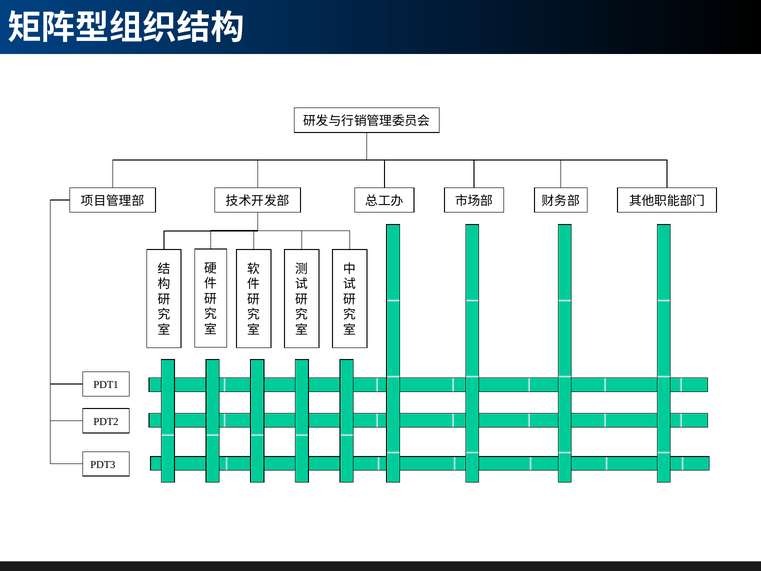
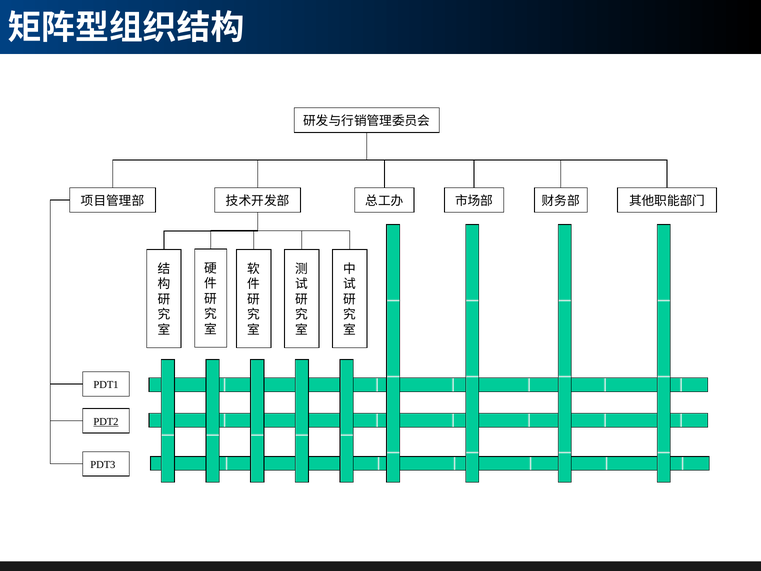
PDT2 underline: none -> present (106, 421)
